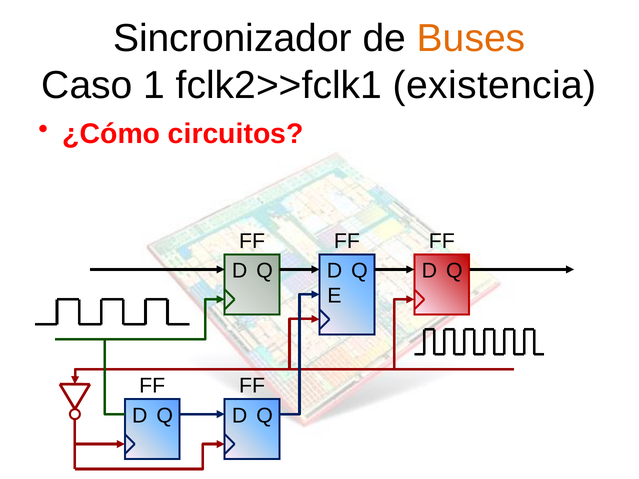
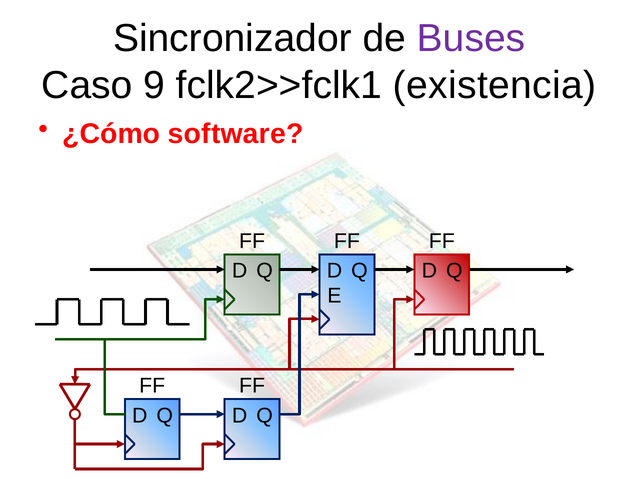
Buses colour: orange -> purple (471, 38)
1: 1 -> 9 (154, 85)
circuitos: circuitos -> software (236, 134)
